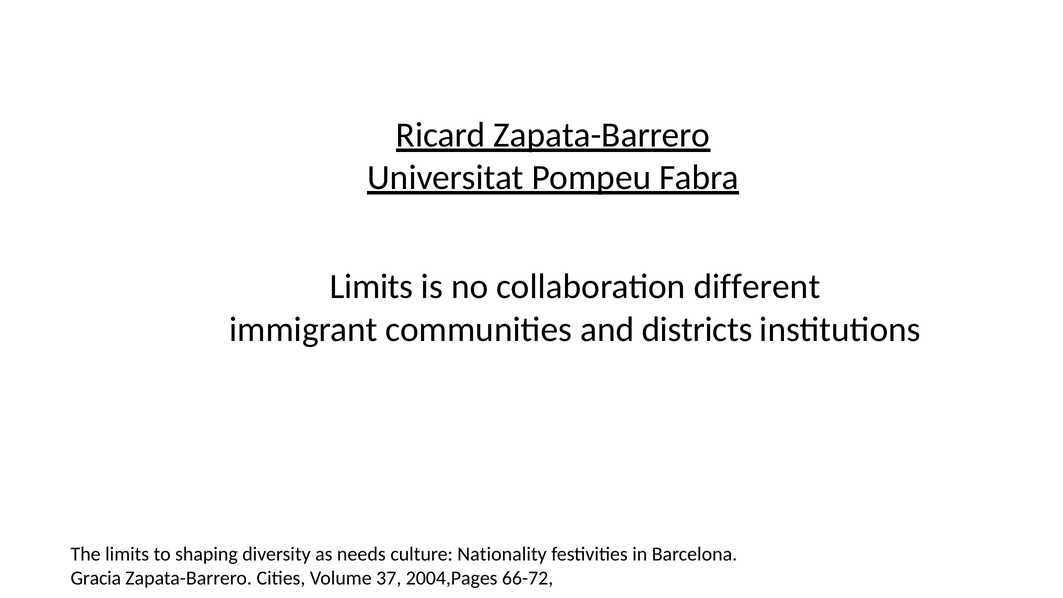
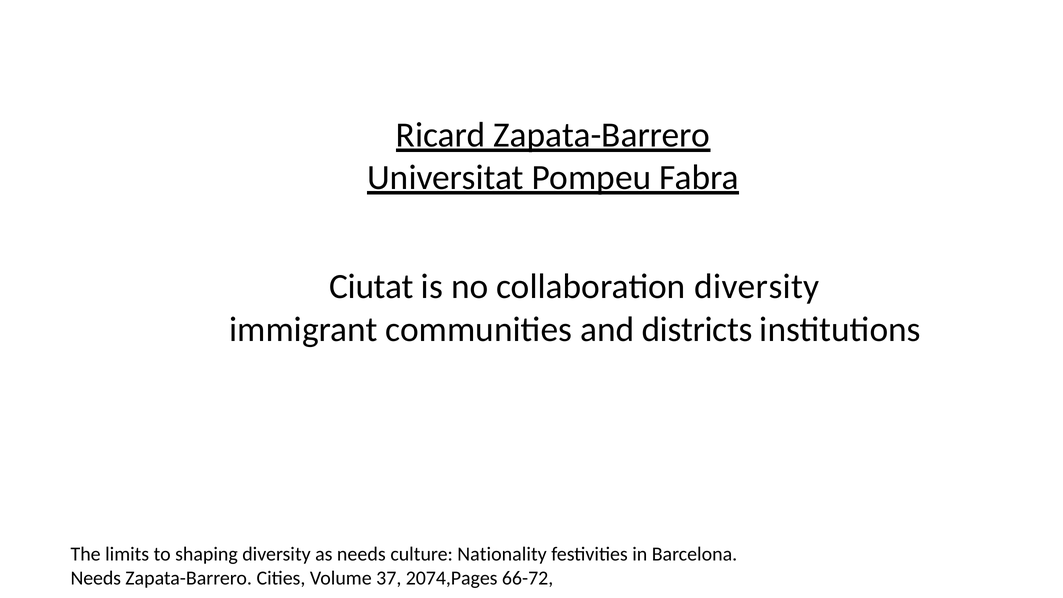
Limits: Limits -> Ciutat (372, 287)
collaboration different: different -> diversity (757, 287)
Gracia: Gracia -> Needs (96, 578)
2004,Pages: 2004,Pages -> 2074,Pages (452, 578)
